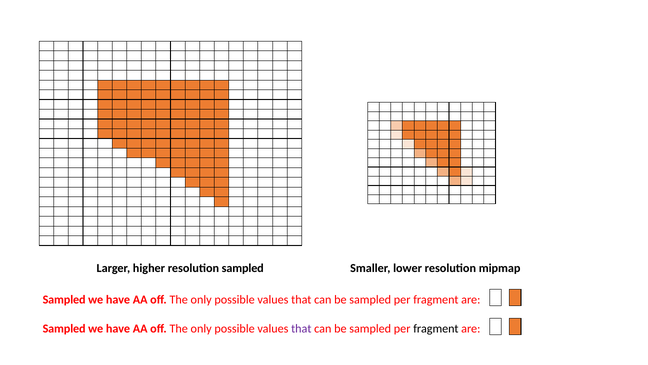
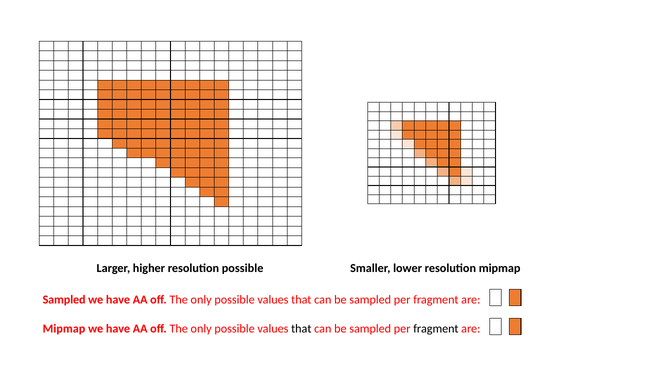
resolution sampled: sampled -> possible (243, 268)
Sampled: Sampled -> Mipmap (64, 328)
that colour: purple -> black (301, 328)
